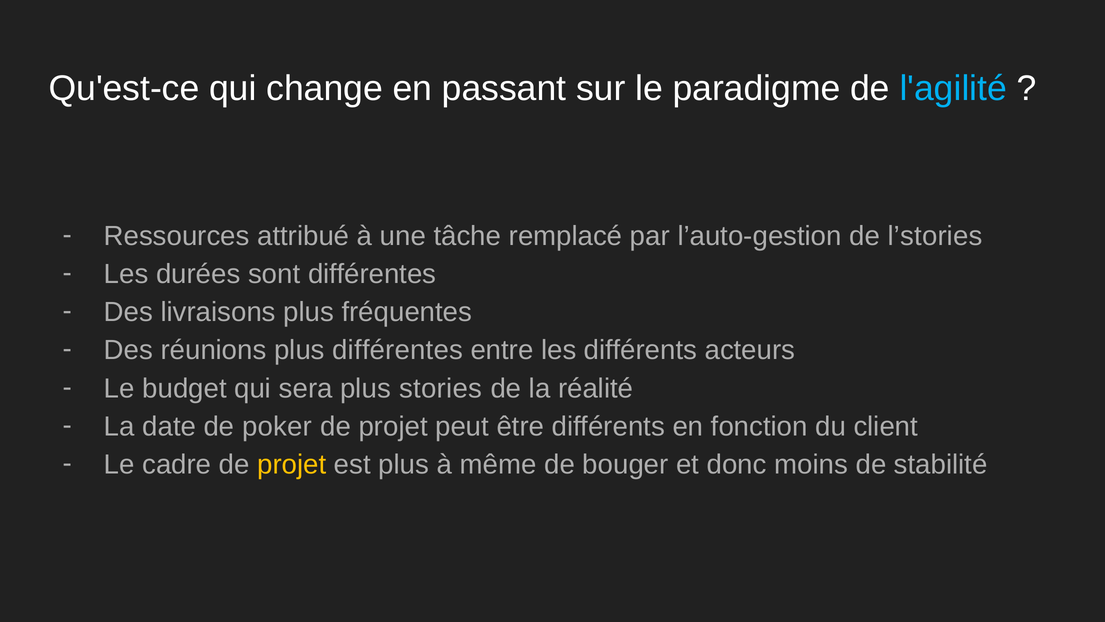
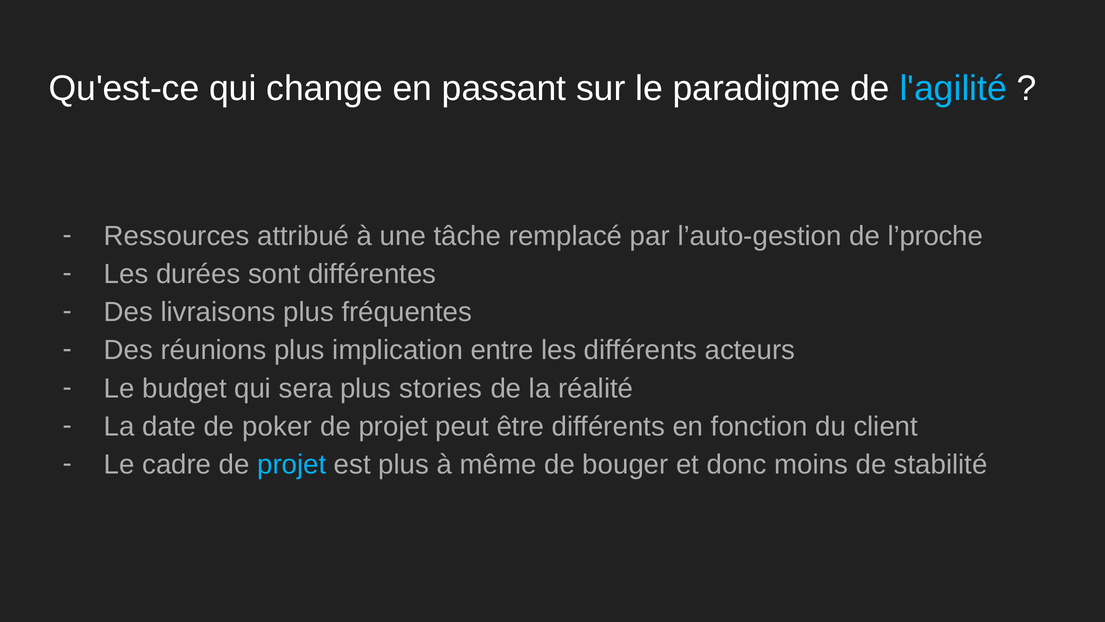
l’stories: l’stories -> l’proche (935, 236)
plus différentes: différentes -> implication (398, 350)
projet colour: yellow -> light blue (292, 464)
